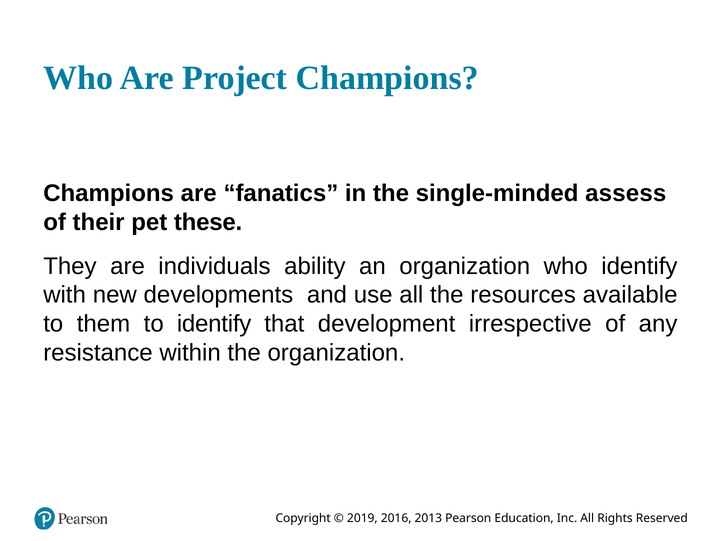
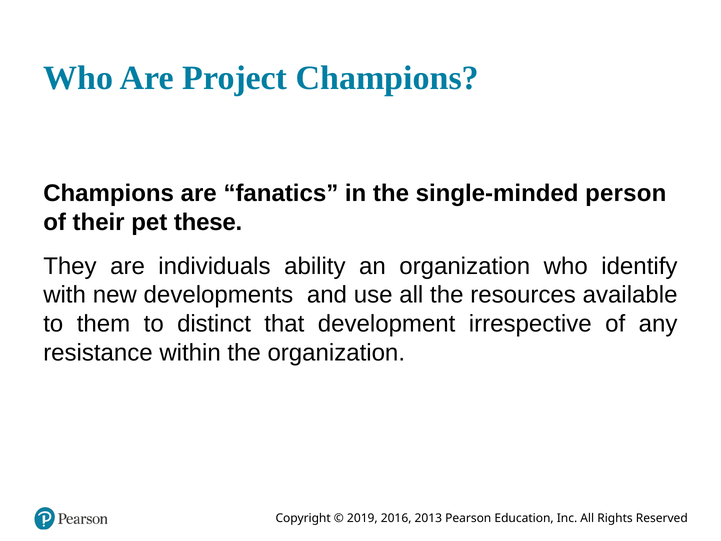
assess: assess -> person (626, 193)
to identify: identify -> distinct (214, 324)
